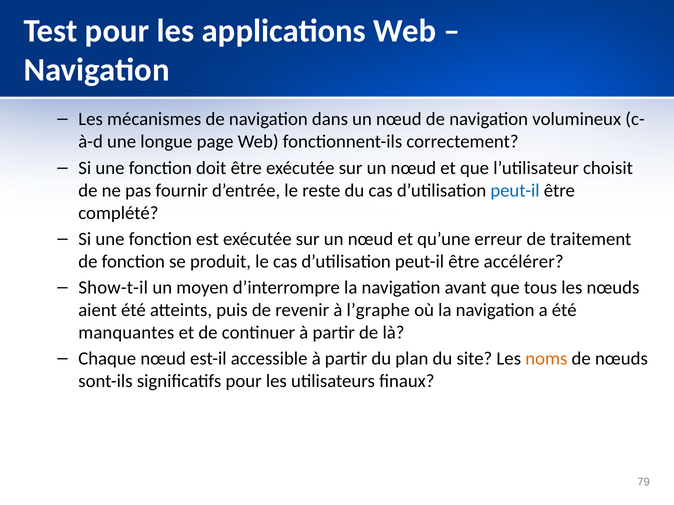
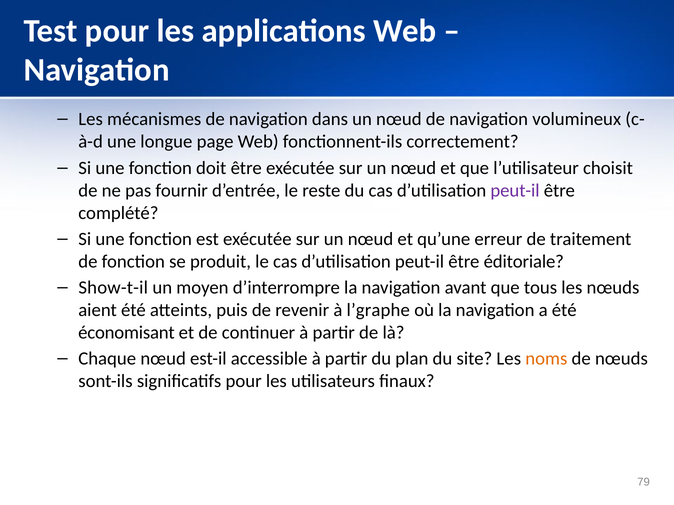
peut-il colour: blue -> purple (515, 191)
accélérer: accélérer -> éditoriale (524, 262)
manquantes: manquantes -> économisant (126, 333)
